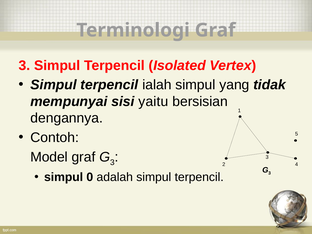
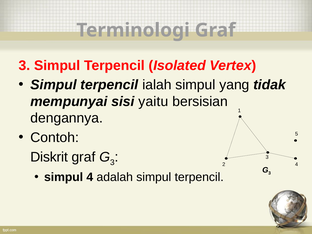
Model: Model -> Diskrit (49, 157)
simpul 0: 0 -> 4 (90, 177)
